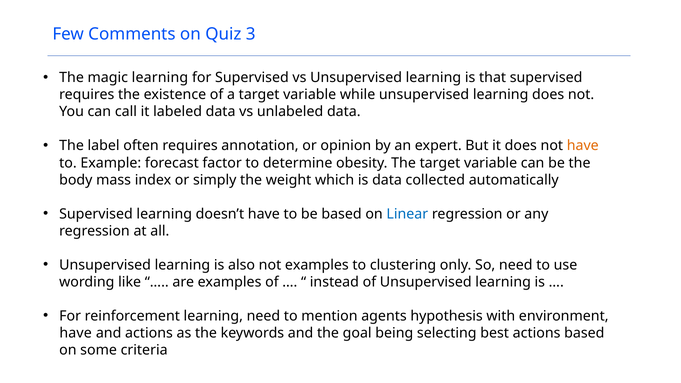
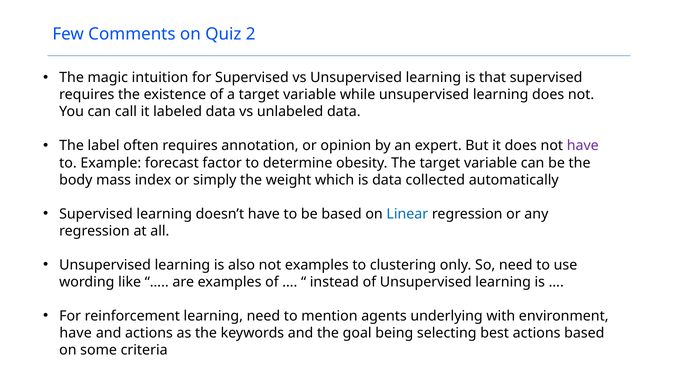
3: 3 -> 2 (251, 34)
magic learning: learning -> intuition (160, 78)
have colour: orange -> purple (583, 146)
hypothesis: hypothesis -> underlying (447, 316)
